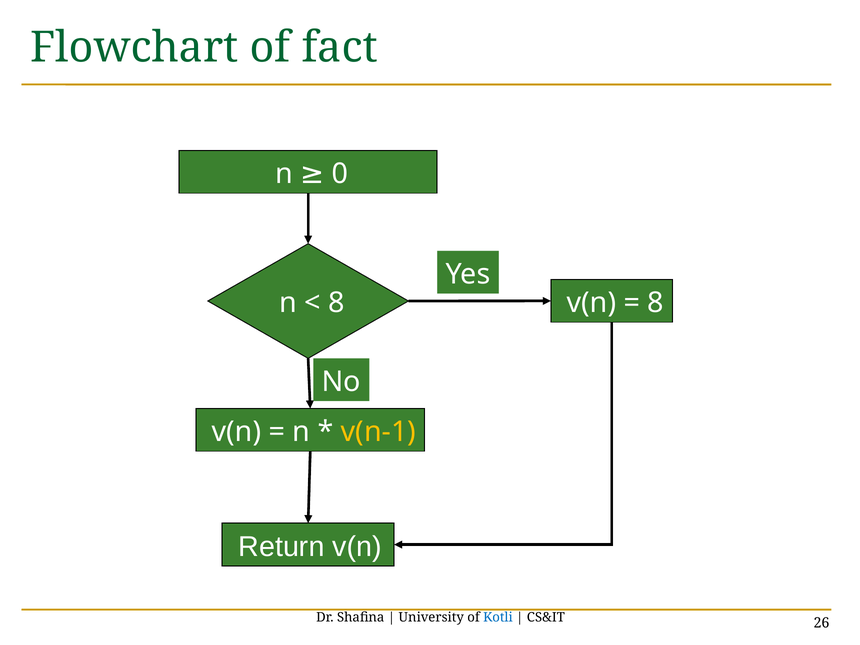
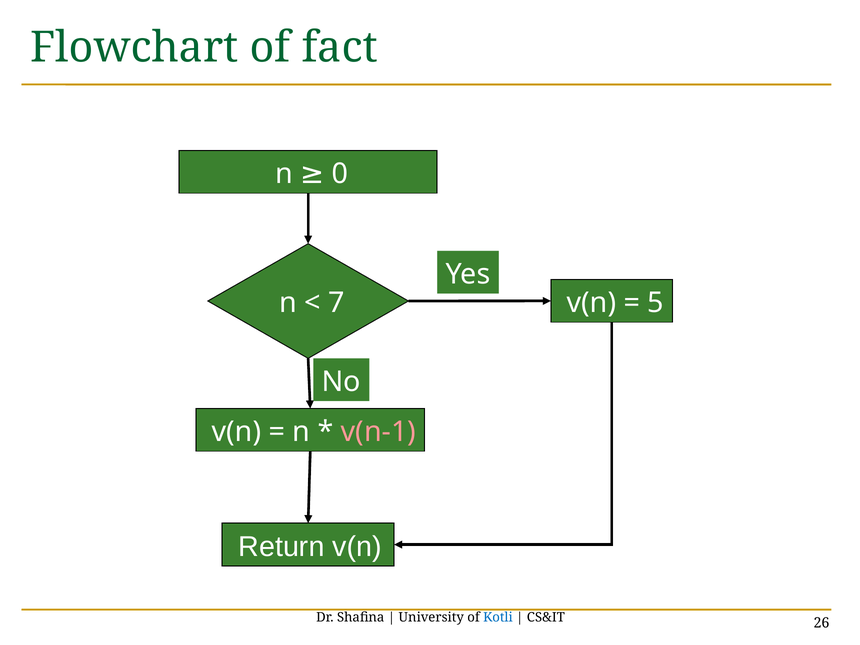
8: 8 -> 7 (336, 303)
8: 8 -> 5 (656, 303)
v(n-1 colour: yellow -> pink (378, 432)
